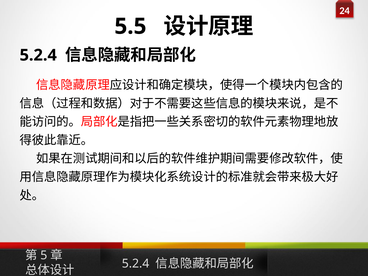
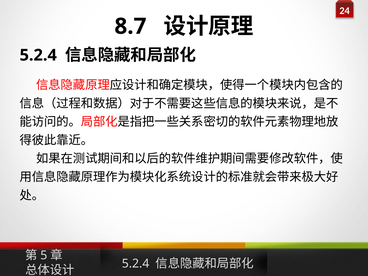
5.5: 5.5 -> 8.7 (130, 26)
